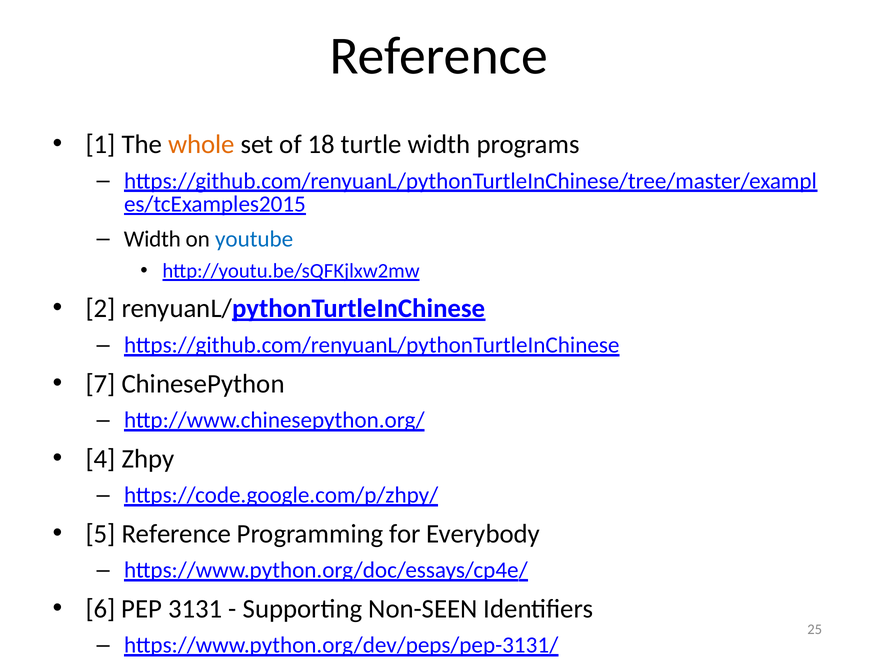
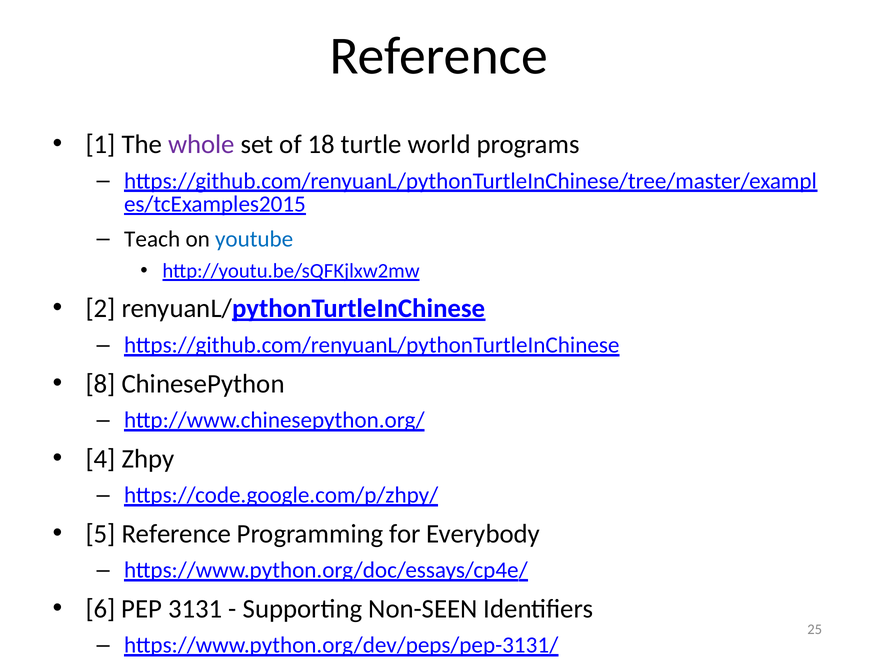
whole colour: orange -> purple (201, 144)
turtle width: width -> world (439, 144)
Width: Width -> Teach (152, 239)
7: 7 -> 8 (101, 383)
